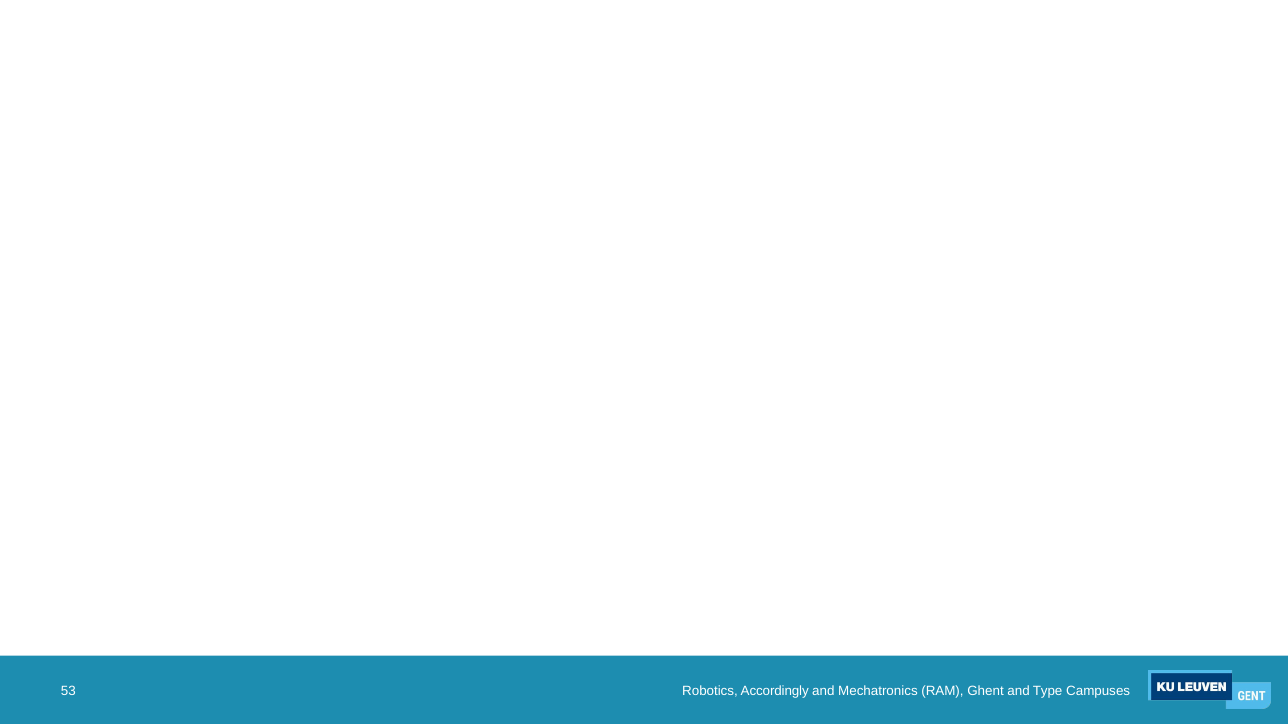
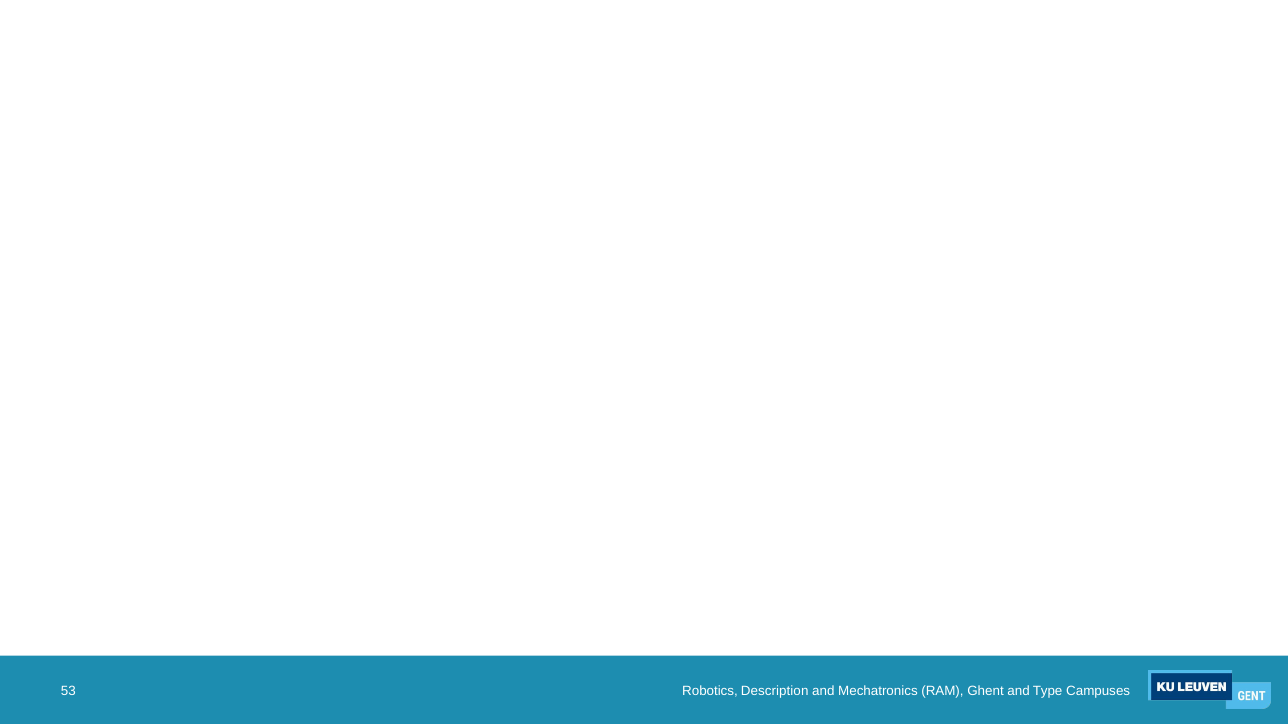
Accordingly: Accordingly -> Description (775, 691)
